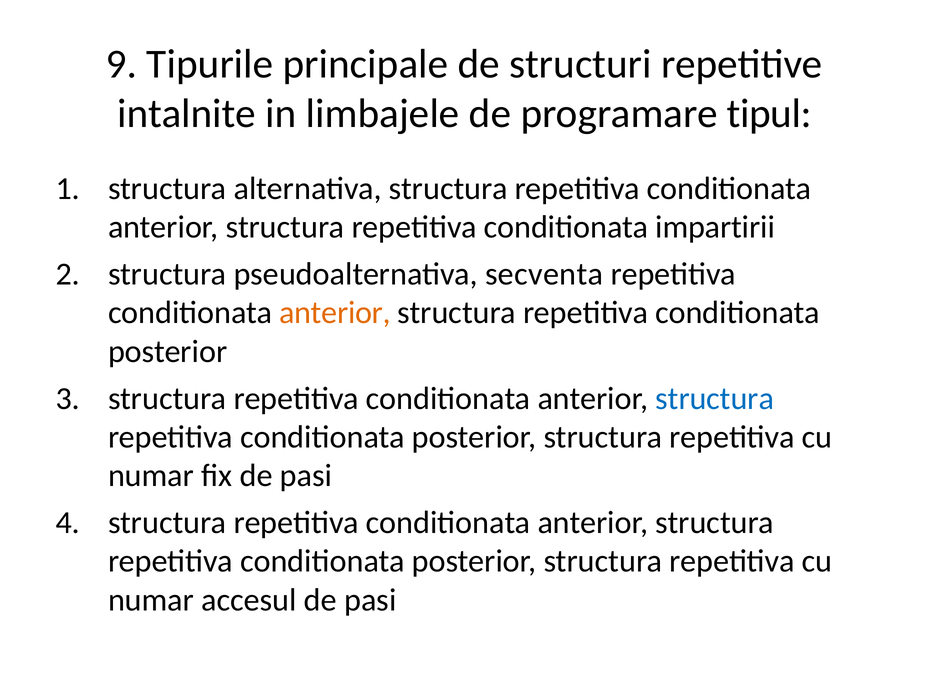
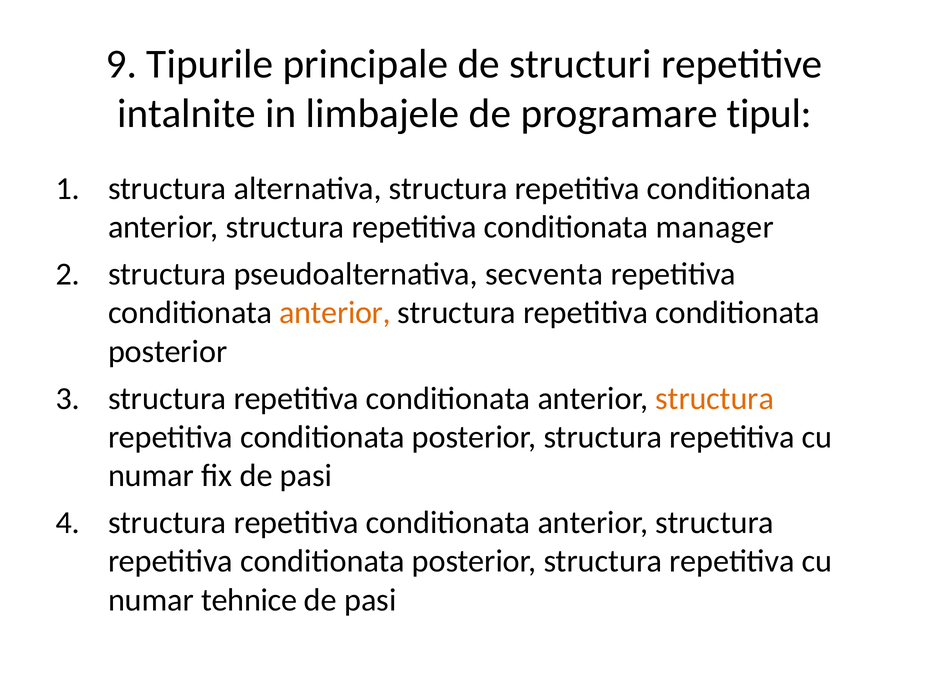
impartirii: impartirii -> manager (715, 228)
structura colour: blue -> orange (715, 399)
accesul: accesul -> tehnice (249, 601)
